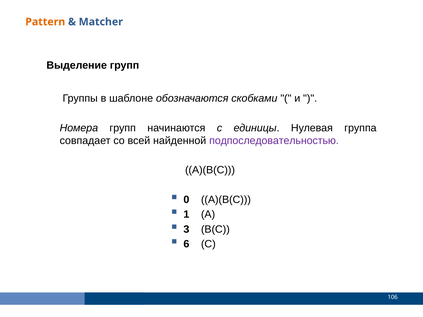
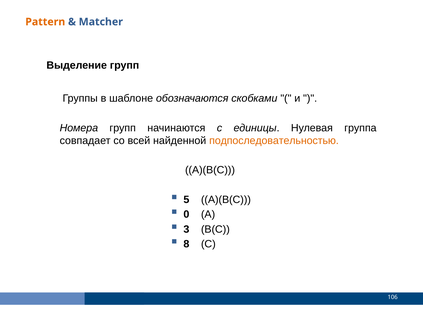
подпоследовательностью colour: purple -> orange (274, 141)
0: 0 -> 5 (186, 200)
1: 1 -> 0 (186, 215)
6: 6 -> 8 (186, 244)
